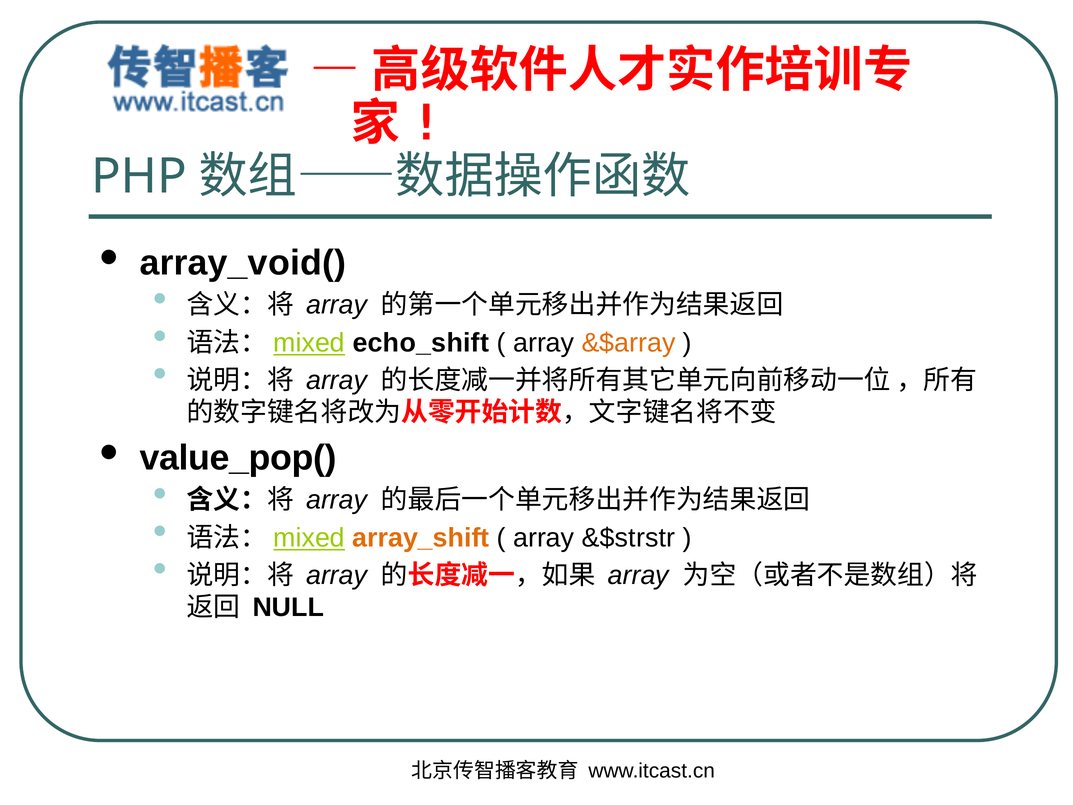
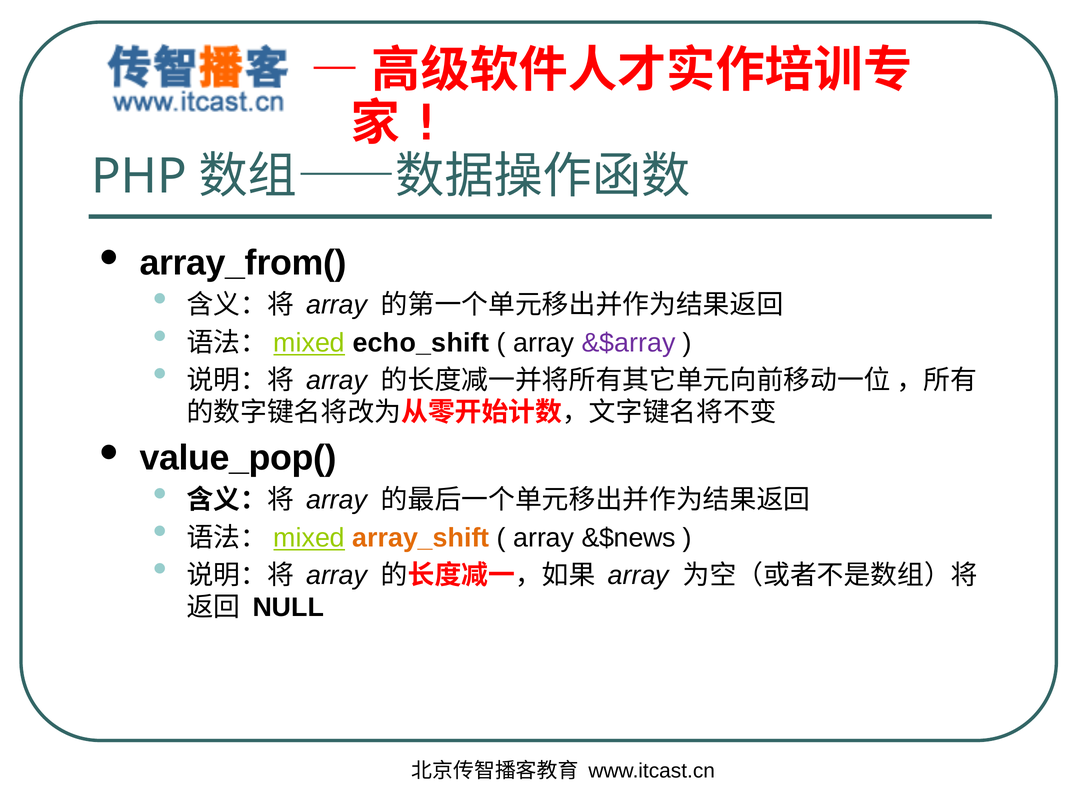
array_void(: array_void( -> array_from( (243, 263)
&$array colour: orange -> purple (629, 343)
&$strstr: &$strstr -> &$news (629, 537)
